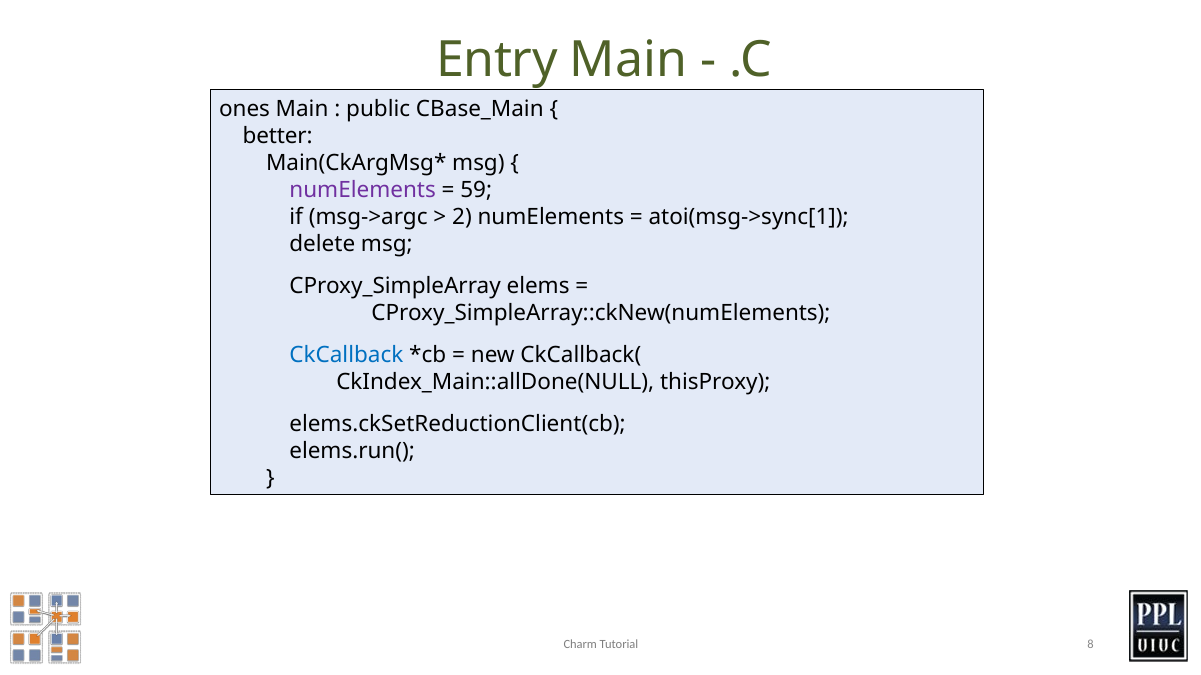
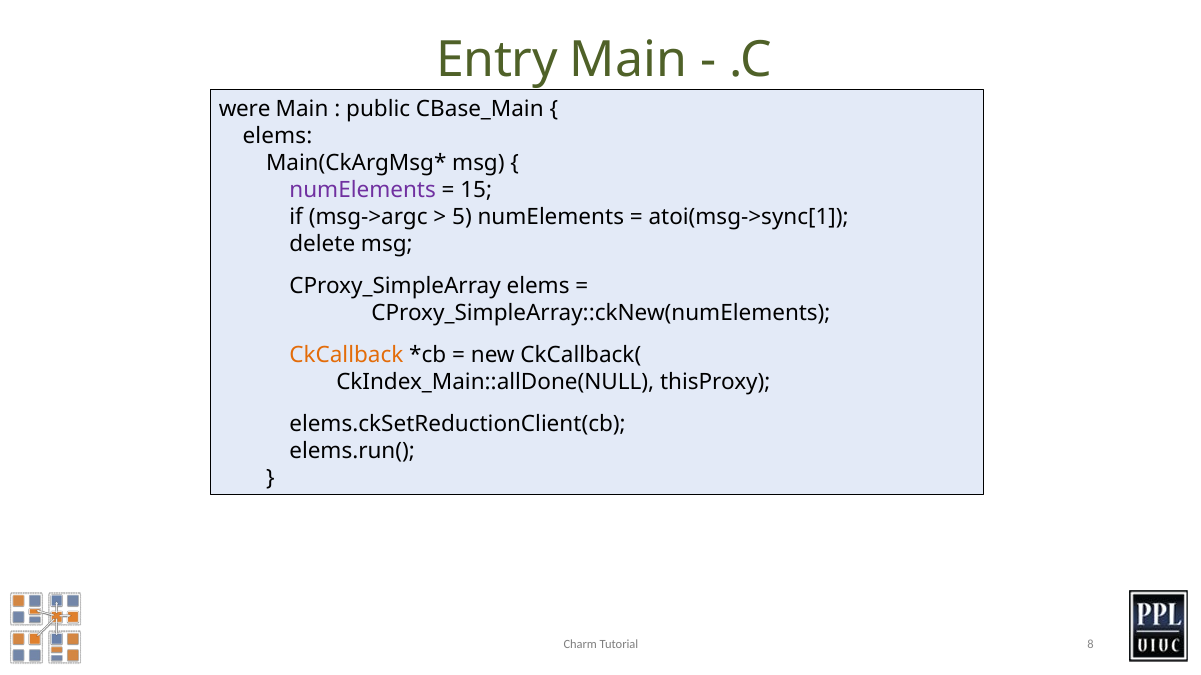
ones: ones -> were (245, 109)
better: better -> elems (277, 136)
59: 59 -> 15 (476, 190)
2: 2 -> 5 (462, 217)
CkCallback colour: blue -> orange (346, 355)
